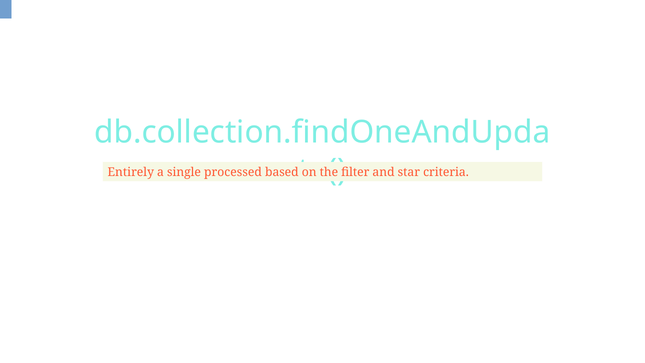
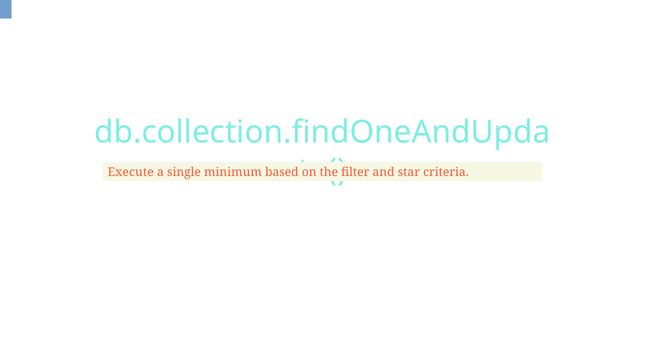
Entirely: Entirely -> Execute (131, 172)
processed: processed -> minimum (233, 172)
